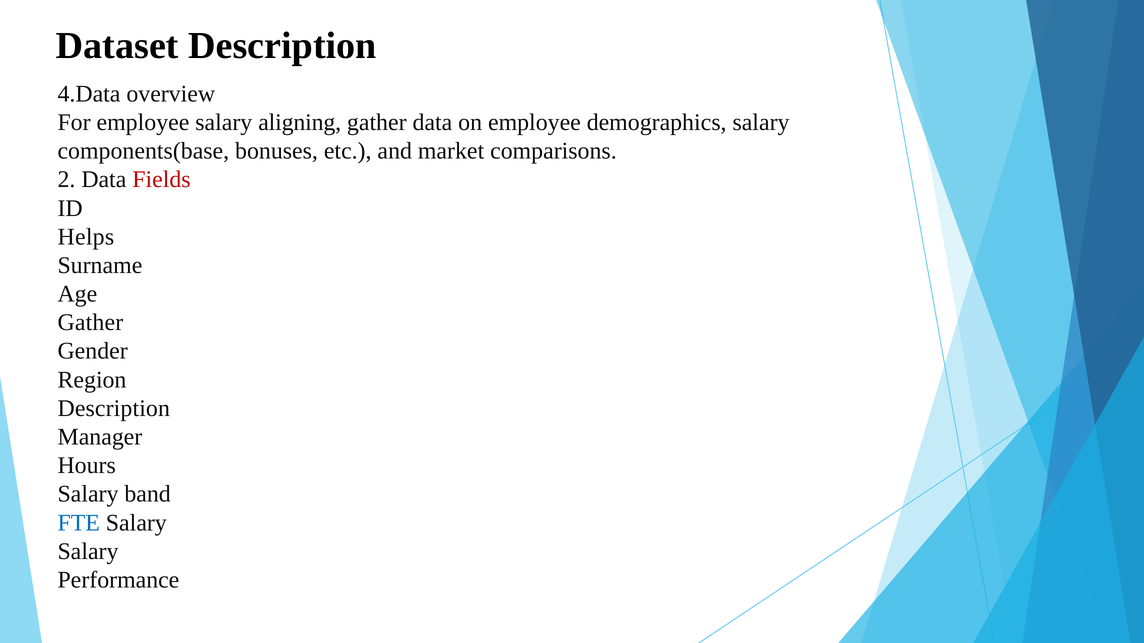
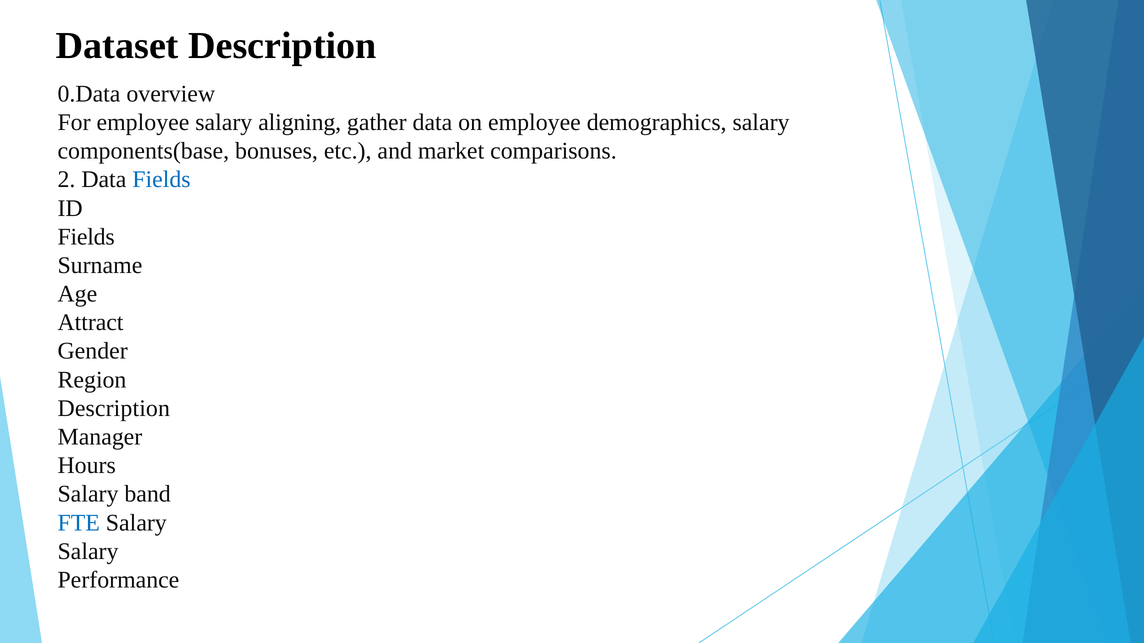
4.Data: 4.Data -> 0.Data (89, 94)
Fields colour: red -> blue (161, 180)
Helps: Helps -> Fields (86, 237)
Gather: Gather -> Attract (91, 323)
